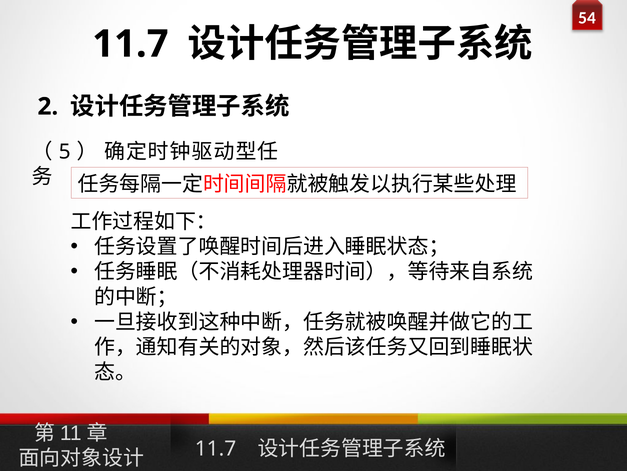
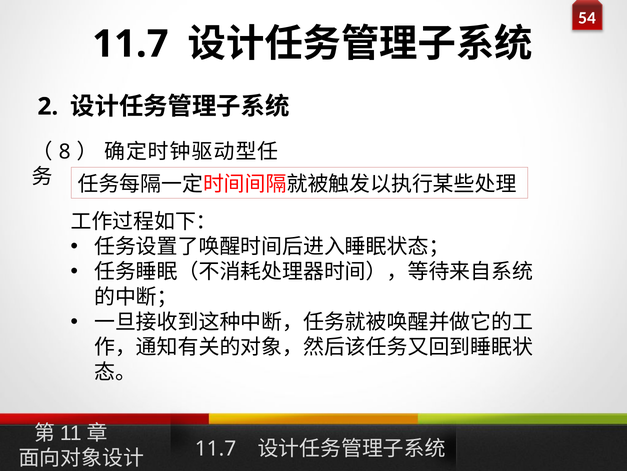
5: 5 -> 8 (65, 151)
